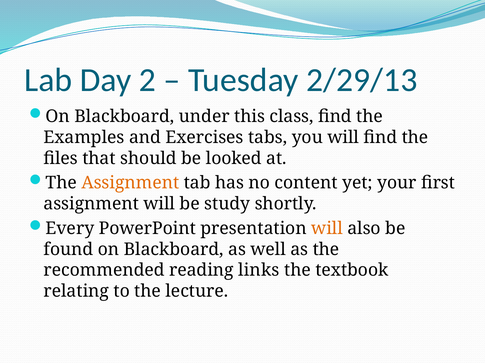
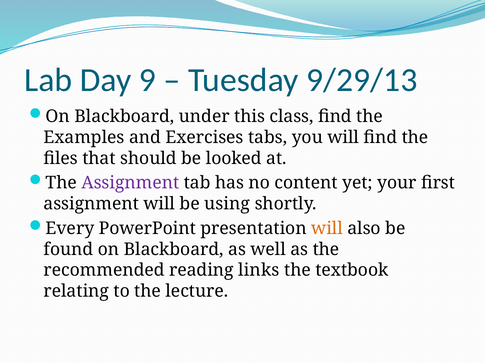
2: 2 -> 9 (147, 80)
2/29/13: 2/29/13 -> 9/29/13 (362, 80)
Assignment colour: orange -> purple (130, 183)
study: study -> using (227, 204)
